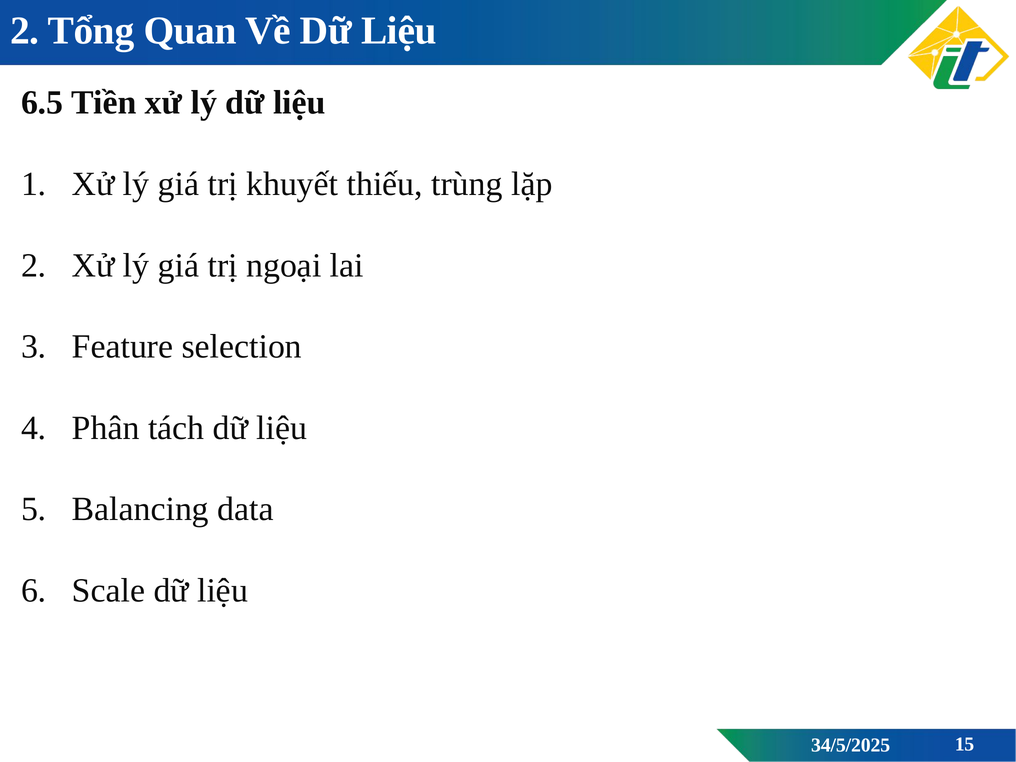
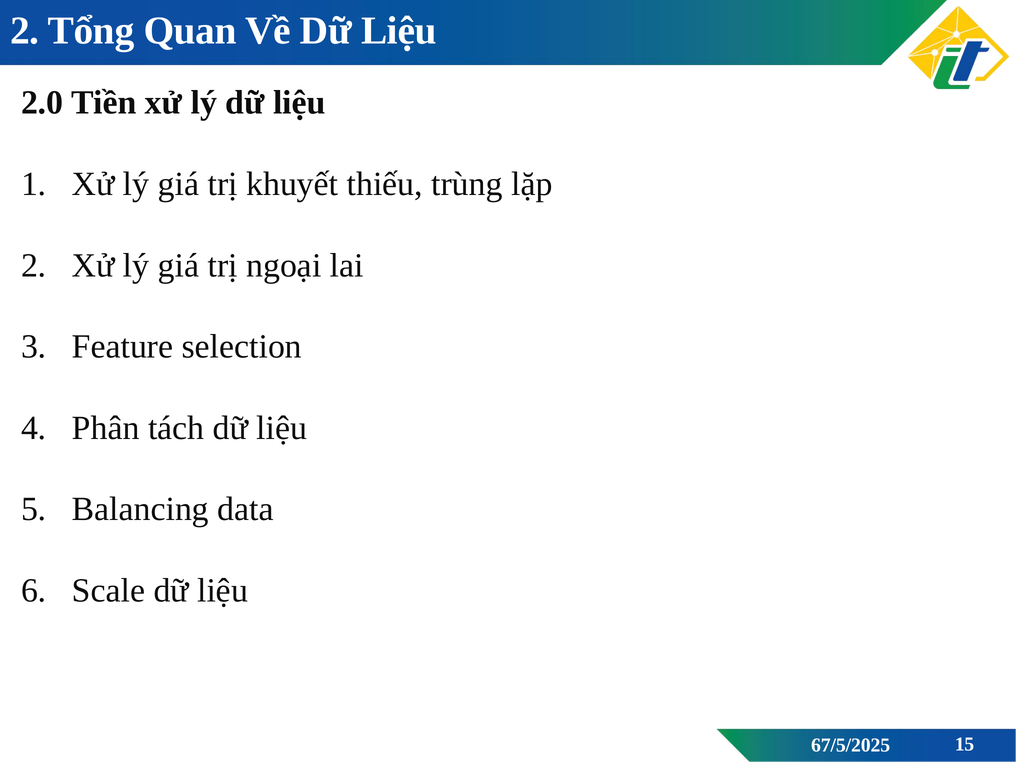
6.5: 6.5 -> 2.0 (42, 103)
34/5/2025: 34/5/2025 -> 67/5/2025 (851, 745)
